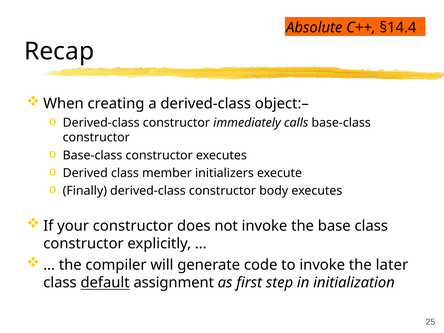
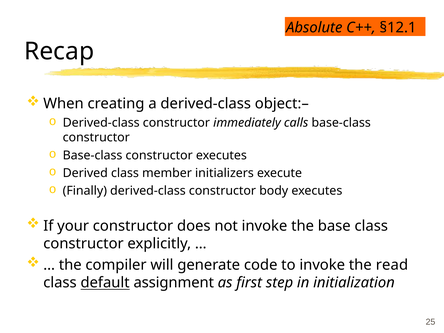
§14.4: §14.4 -> §12.1 (398, 28)
later: later -> read (392, 265)
